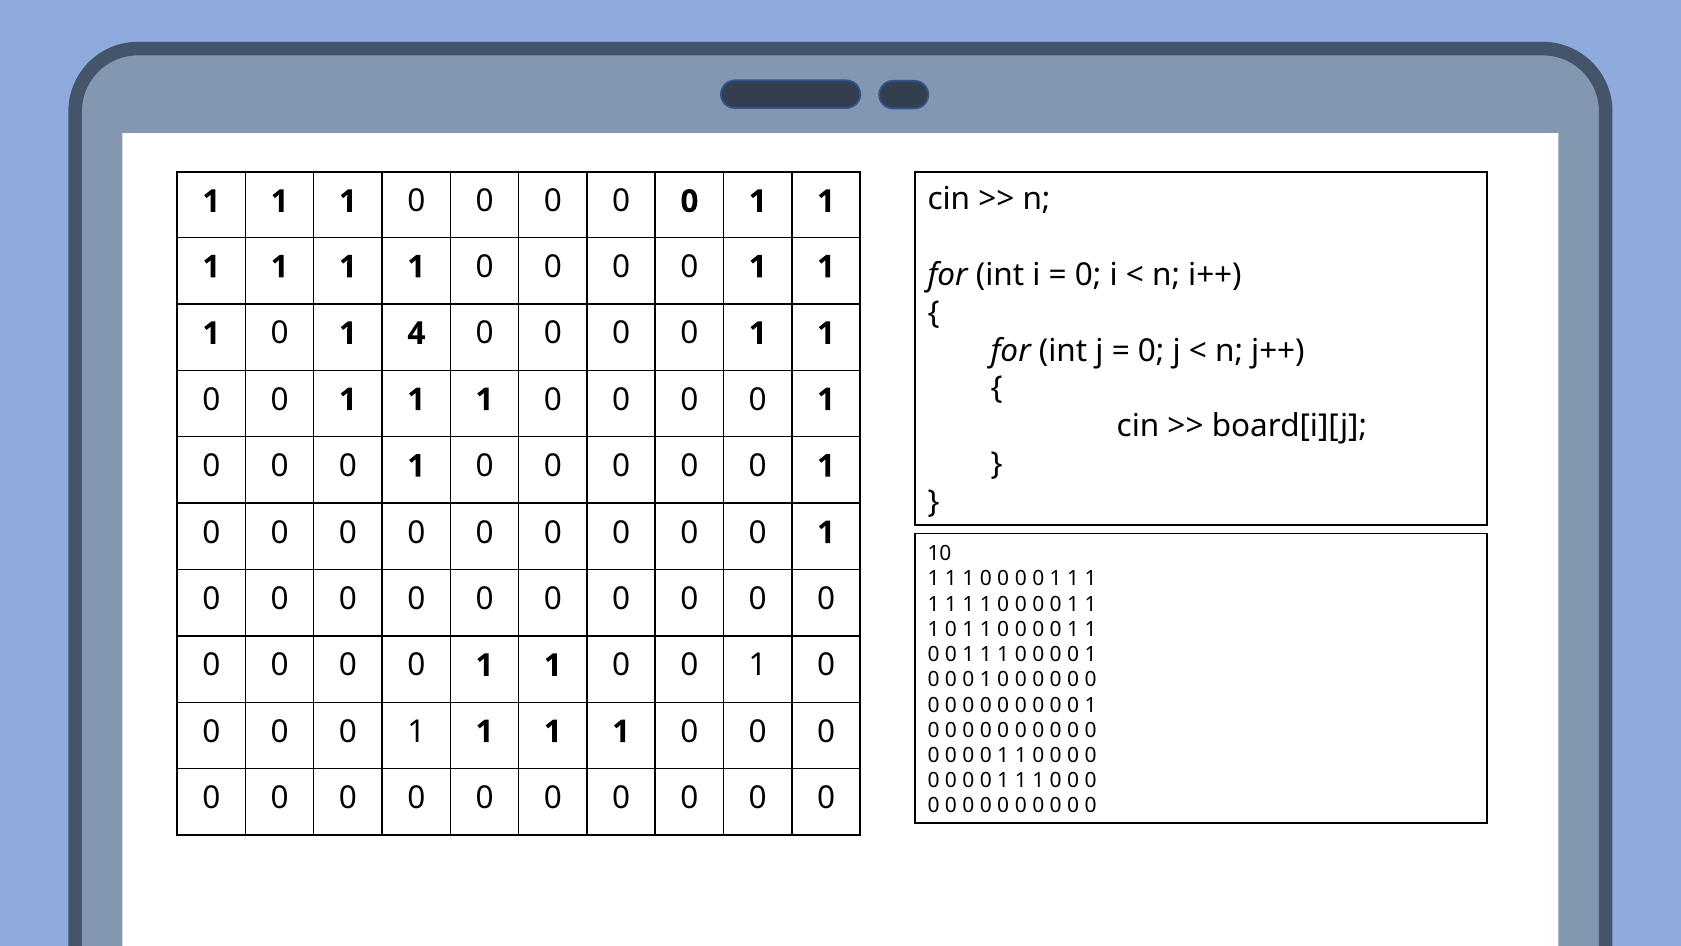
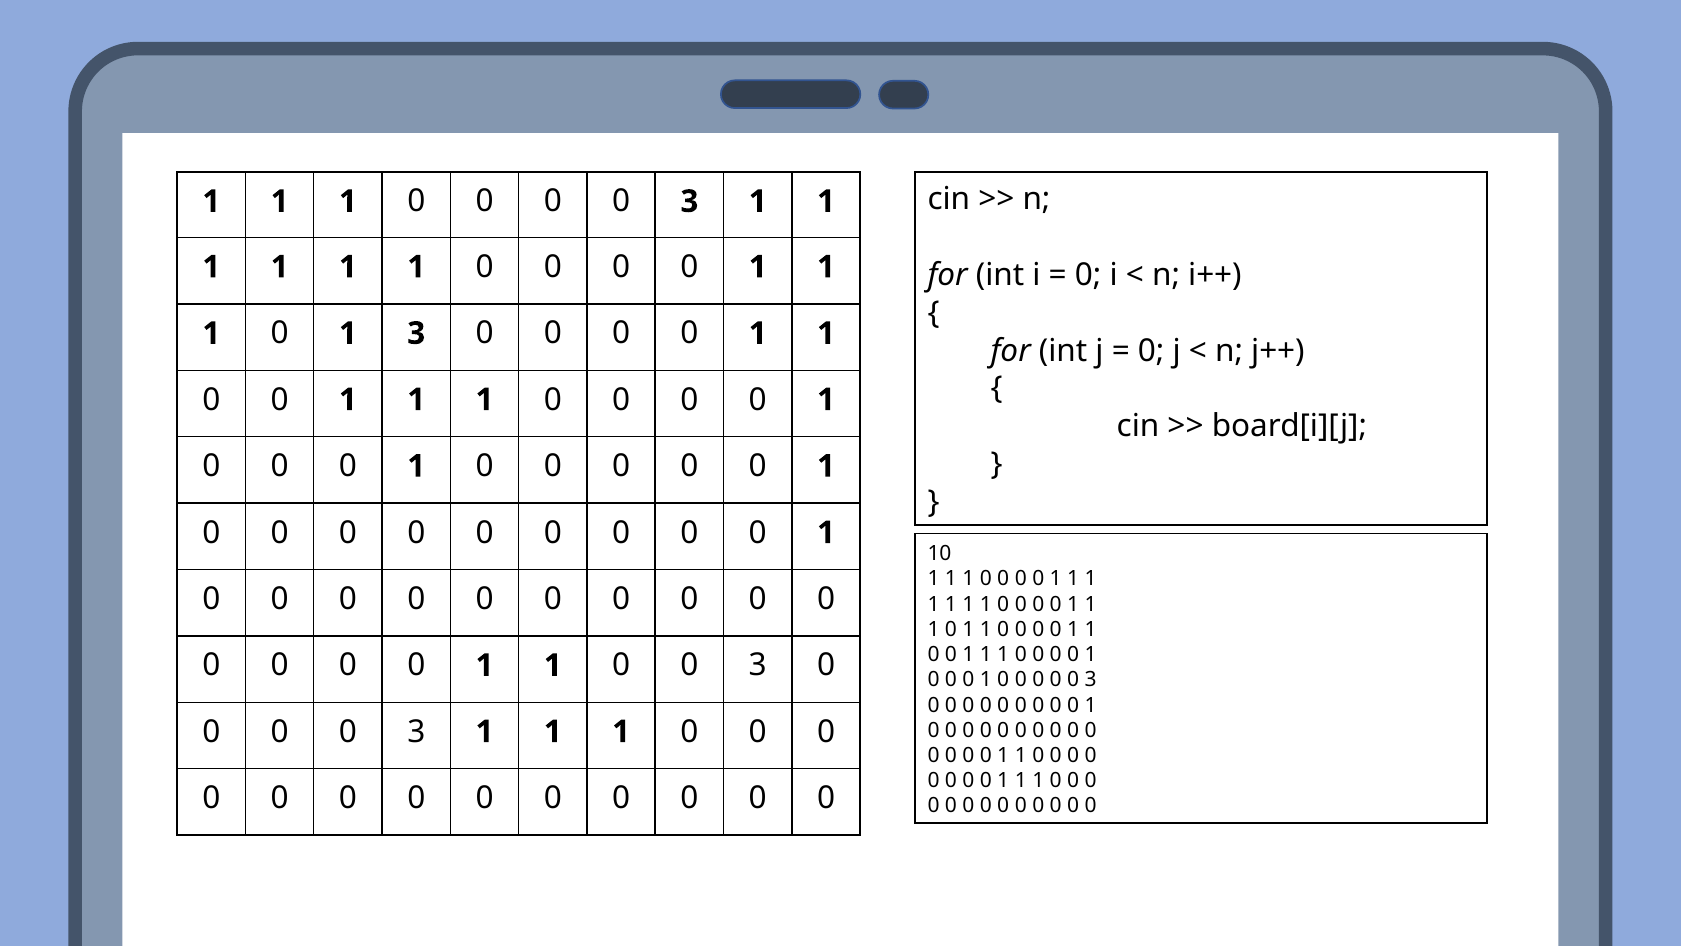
0: 0 -> 3 (689, 201)
1 4: 4 -> 3 (416, 333)
1: 1 -> 3 (758, 665)
0: 0 -> 3 (1091, 680)
1: 1 -> 3 (416, 731)
